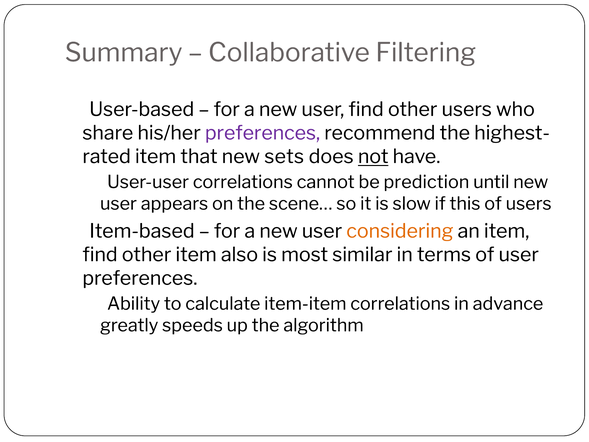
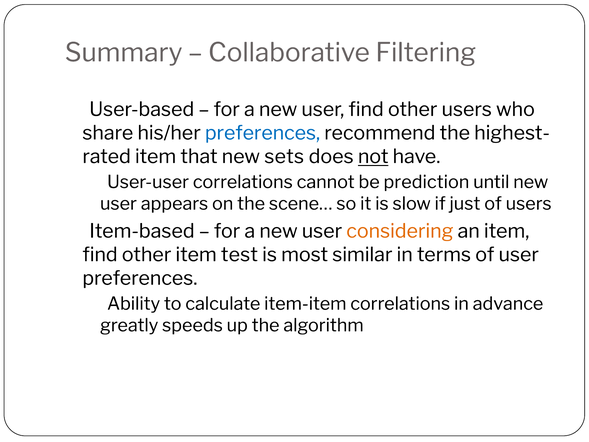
preferences colour: purple -> blue (262, 133)
this: this -> just (465, 204)
also: also -> test (239, 255)
